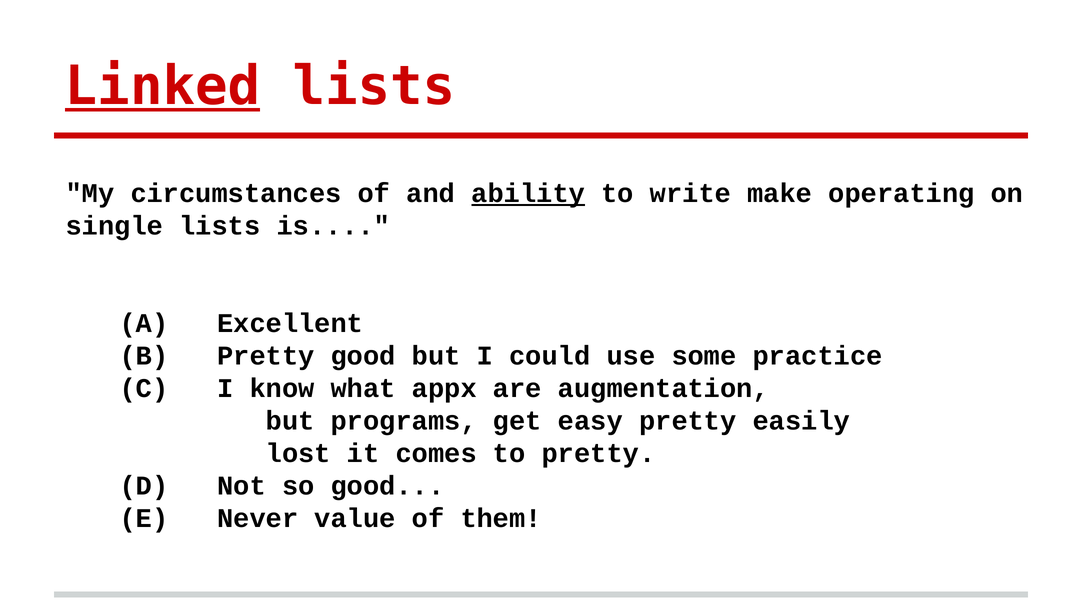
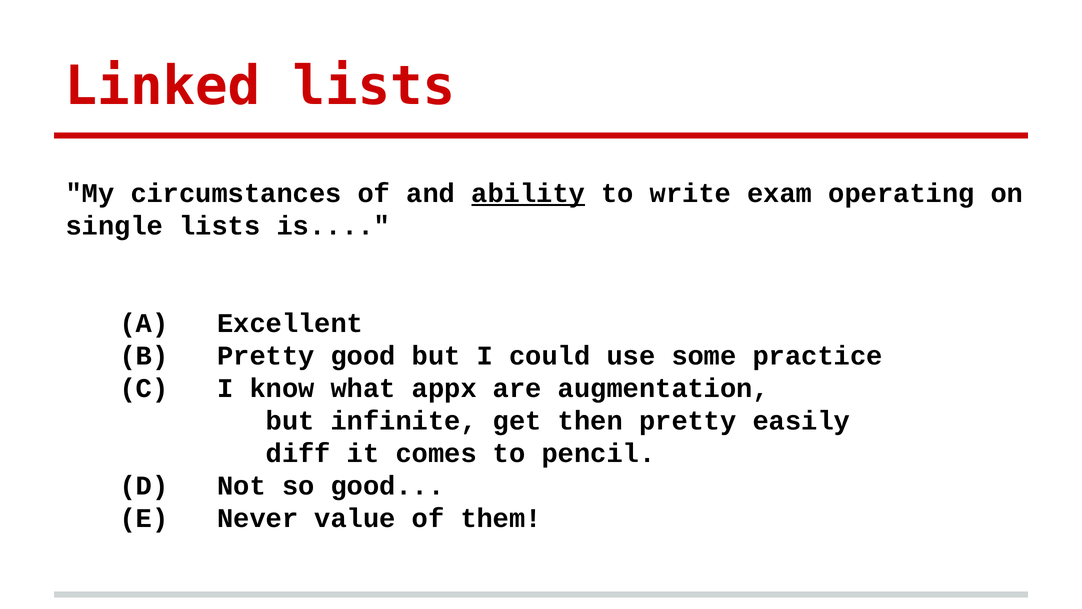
Linked underline: present -> none (163, 86)
make: make -> exam (780, 193)
programs: programs -> infinite (404, 421)
easy: easy -> then (590, 421)
lost: lost -> diff (298, 453)
to pretty: pretty -> pencil (598, 453)
